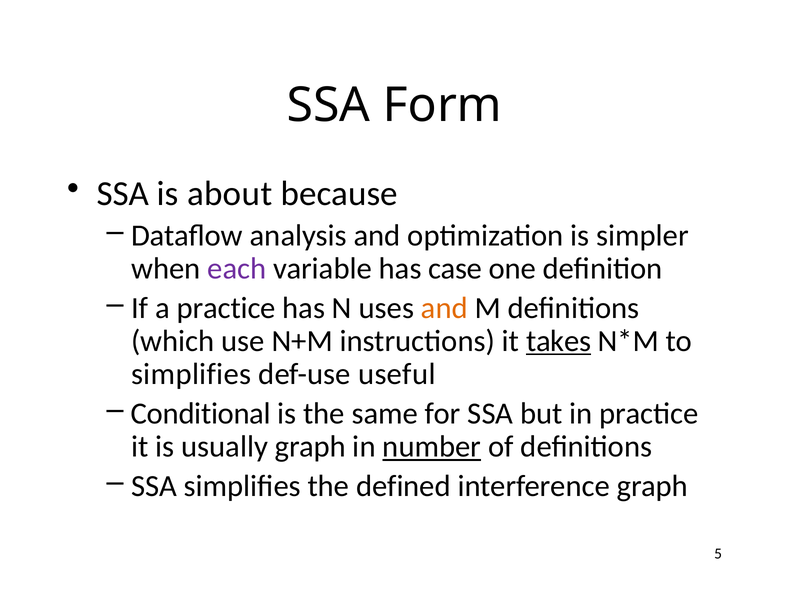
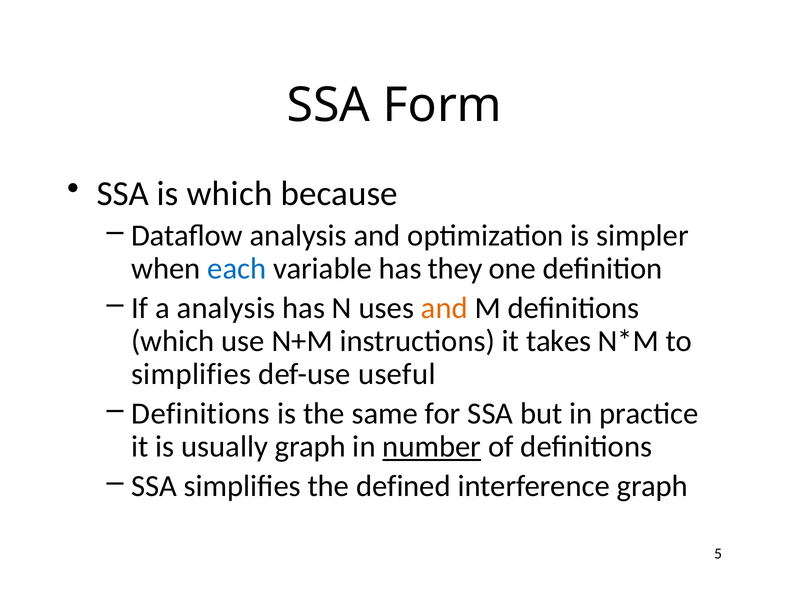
is about: about -> which (230, 194)
each colour: purple -> blue (237, 268)
case: case -> they (455, 268)
a practice: practice -> analysis (226, 308)
takes underline: present -> none (559, 341)
Conditional: Conditional -> Definitions (201, 413)
